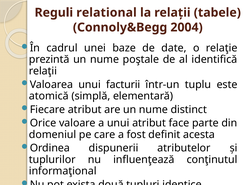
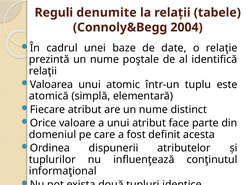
relational: relational -> denumite (107, 13)
facturii: facturii -> atomic (123, 84)
